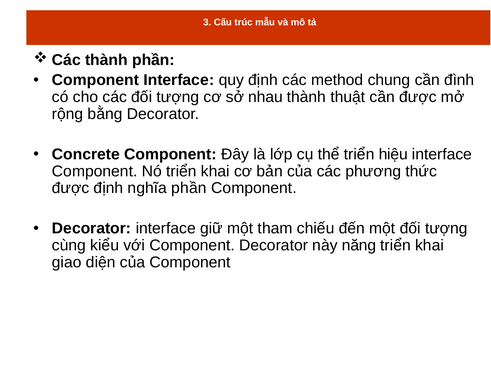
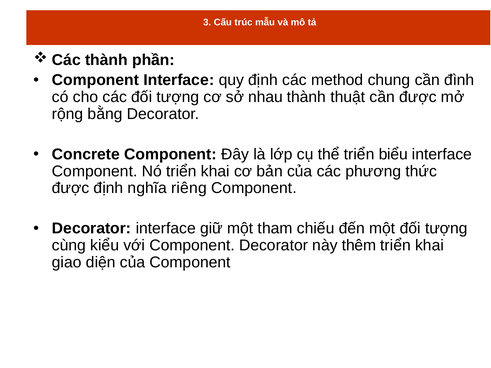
hiệu: hiệu -> biểu (393, 154)
nghĩa phần: phần -> riêng (189, 188)
năng: năng -> thêm (359, 246)
